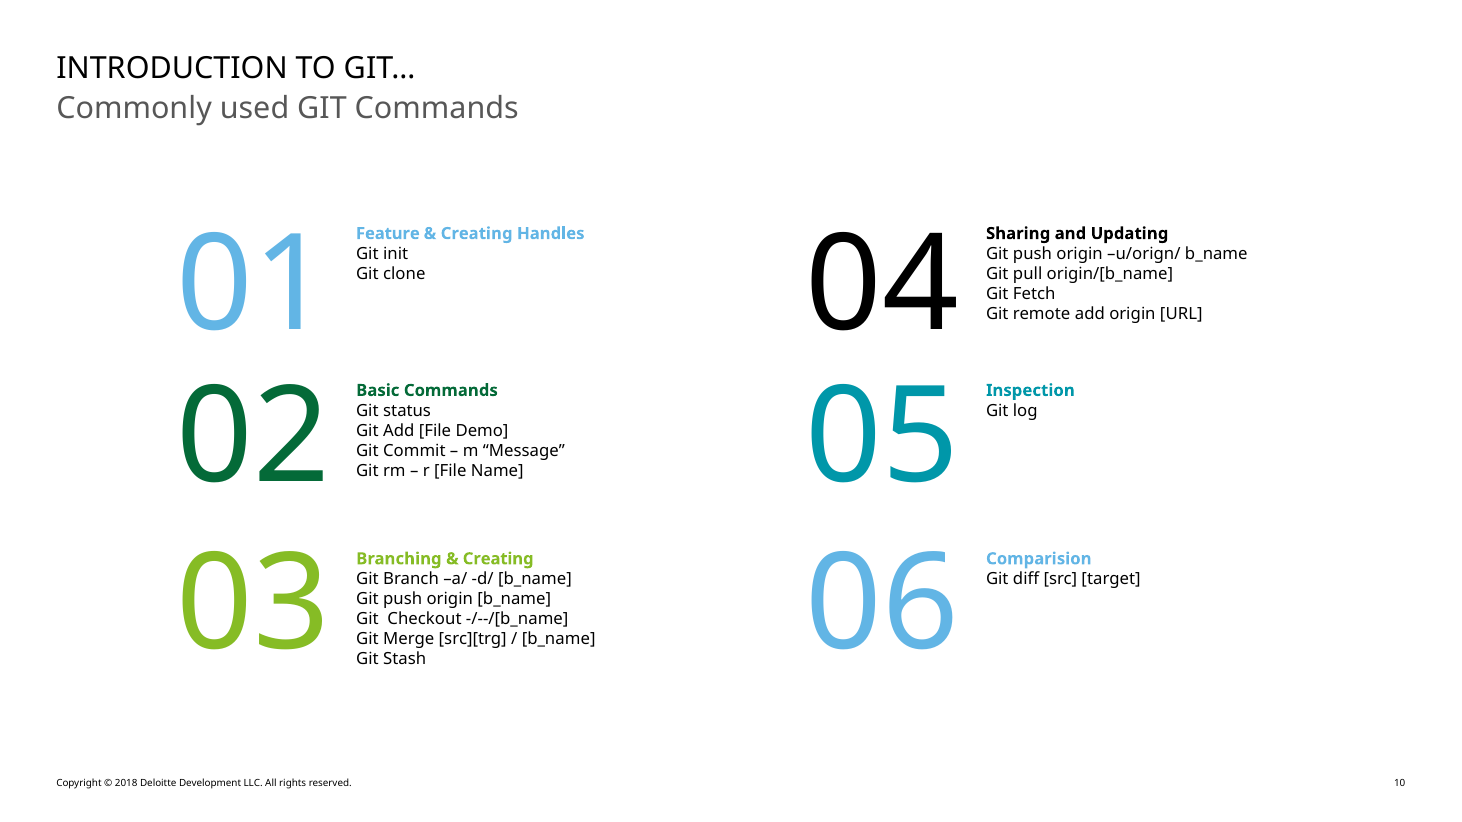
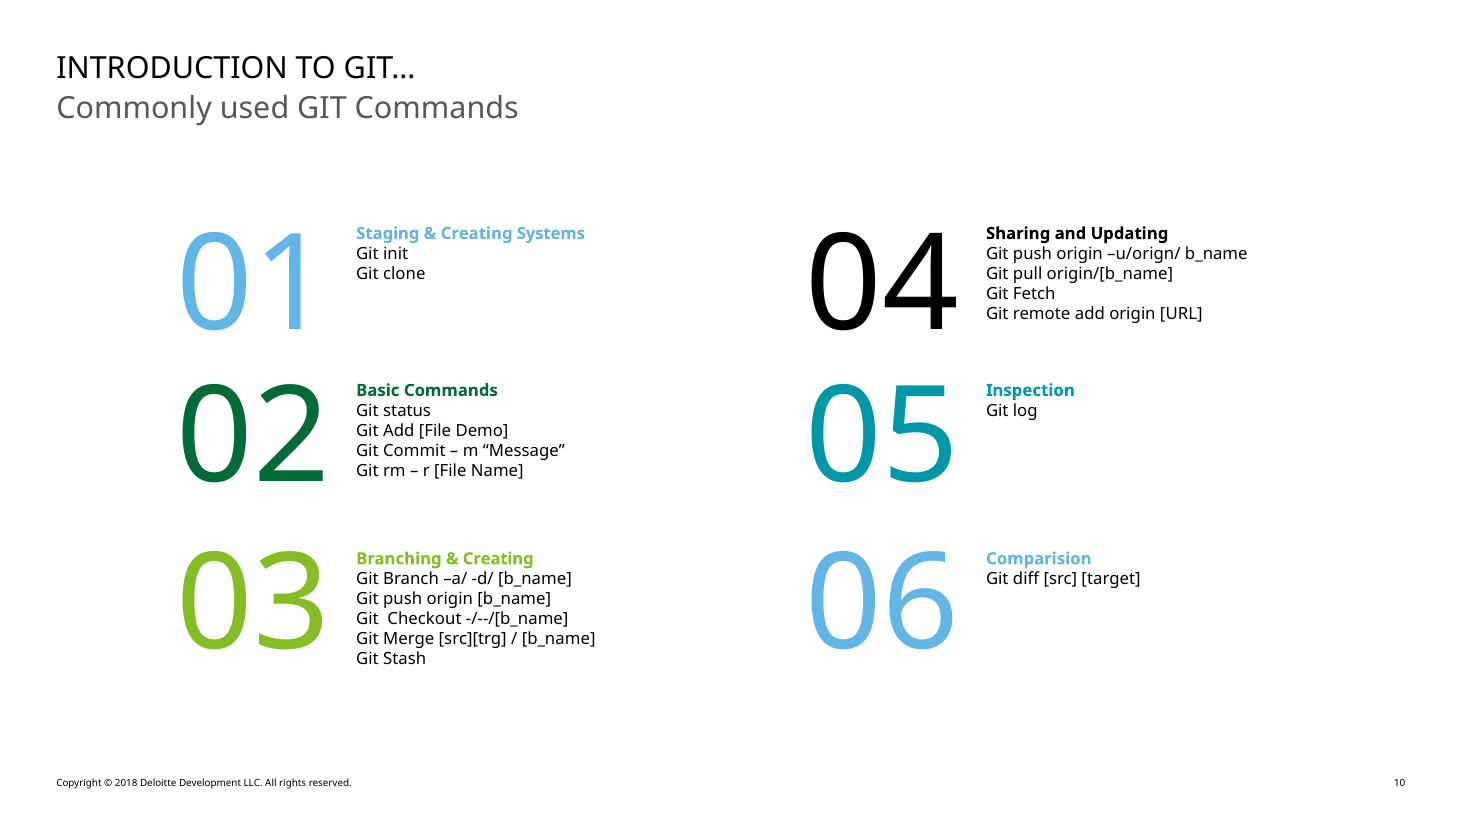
Feature: Feature -> Staging (388, 234)
Handles: Handles -> Systems (551, 234)
